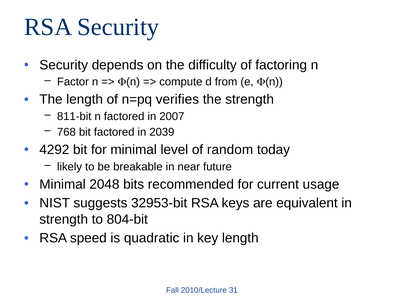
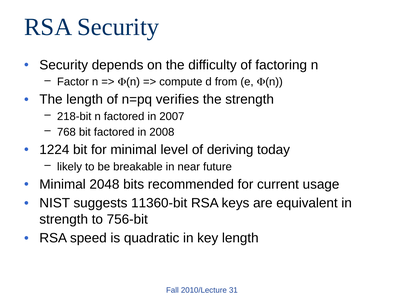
811-bit: 811-bit -> 218-bit (74, 116)
2039: 2039 -> 2008 (162, 132)
4292: 4292 -> 1224 (54, 150)
random: random -> deriving (230, 150)
32953-bit: 32953-bit -> 11360-bit (159, 203)
804-bit: 804-bit -> 756-bit (127, 219)
